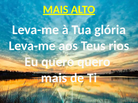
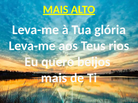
quero quero: quero -> beijos (94, 62)
